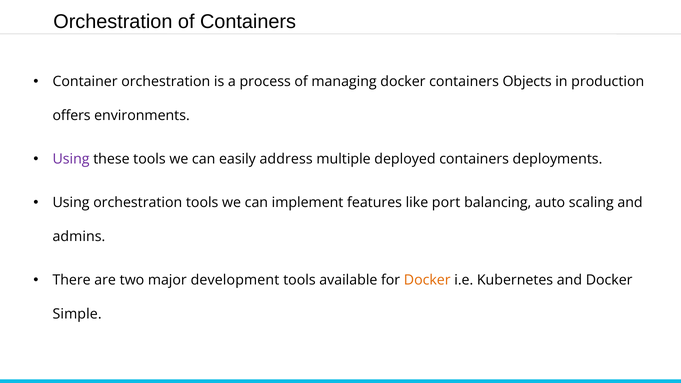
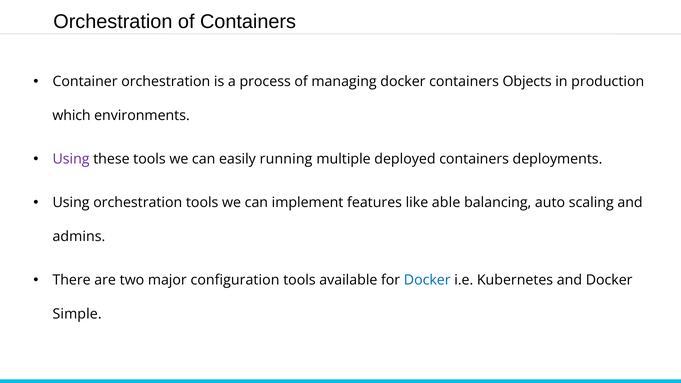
offers: offers -> which (72, 116)
address: address -> running (286, 159)
port: port -> able (446, 203)
development: development -> configuration (235, 280)
Docker colour: orange -> blue (427, 280)
